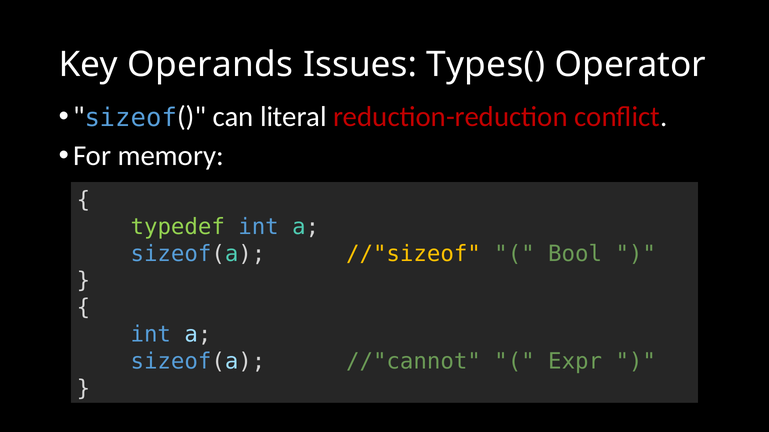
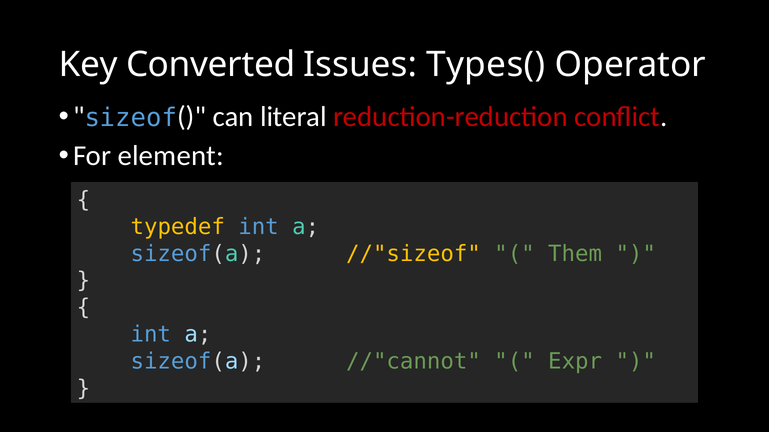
Operands: Operands -> Converted (211, 65)
memory: memory -> element (171, 156)
typedef colour: light green -> yellow (178, 227)
Bool: Bool -> Them (575, 254)
